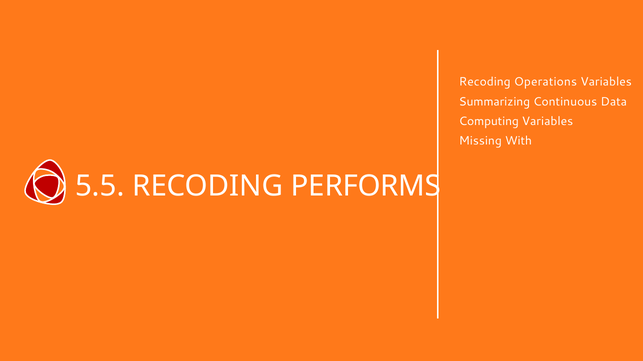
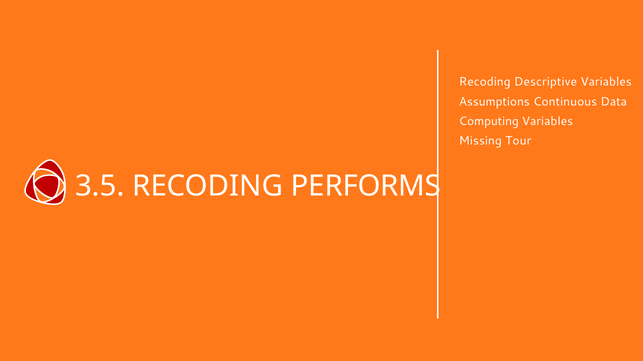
Operations: Operations -> Descriptive (546, 82)
Summarizing: Summarizing -> Assumptions (494, 102)
With: With -> Tour (518, 141)
5.5: 5.5 -> 3.5 (100, 187)
